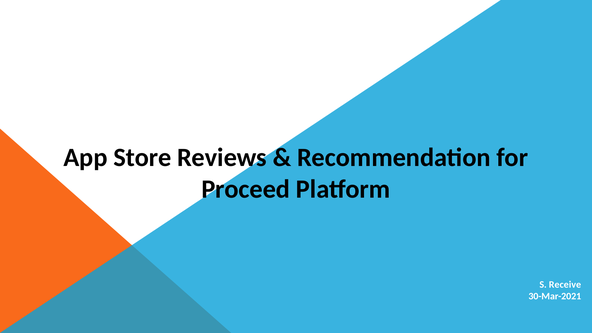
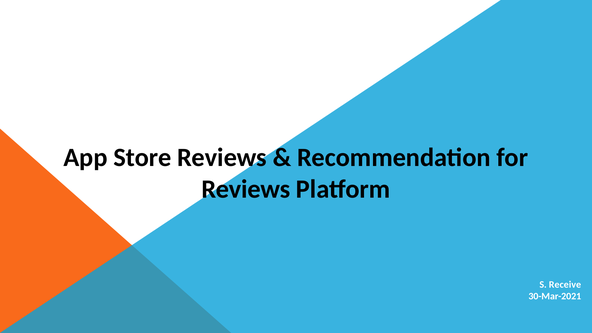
Proceed: Proceed -> Reviews (246, 189)
